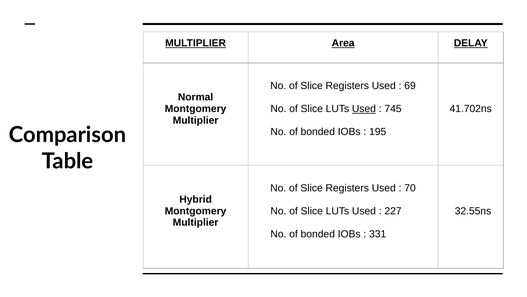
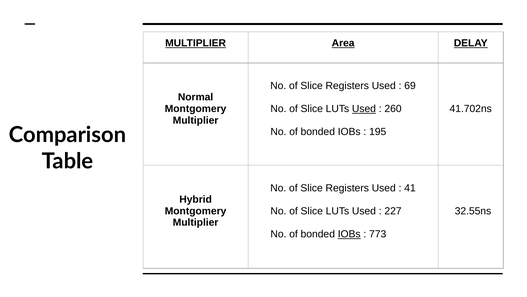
745: 745 -> 260 (393, 109)
70: 70 -> 41 (410, 188)
IOBs underline: none -> present (349, 234)
331: 331 -> 773 (378, 234)
